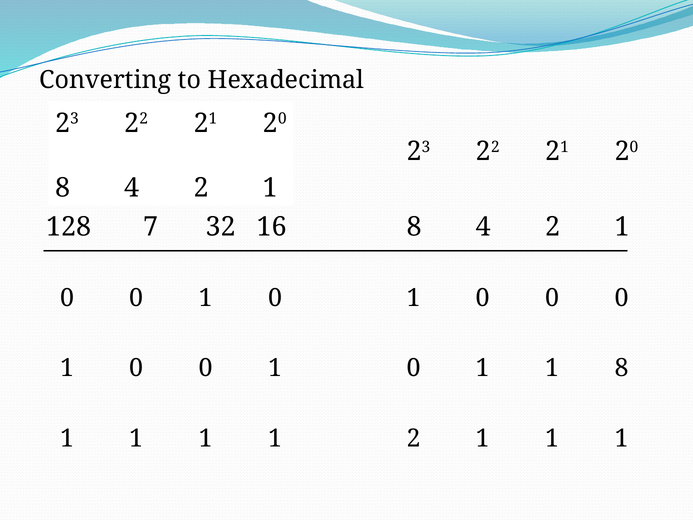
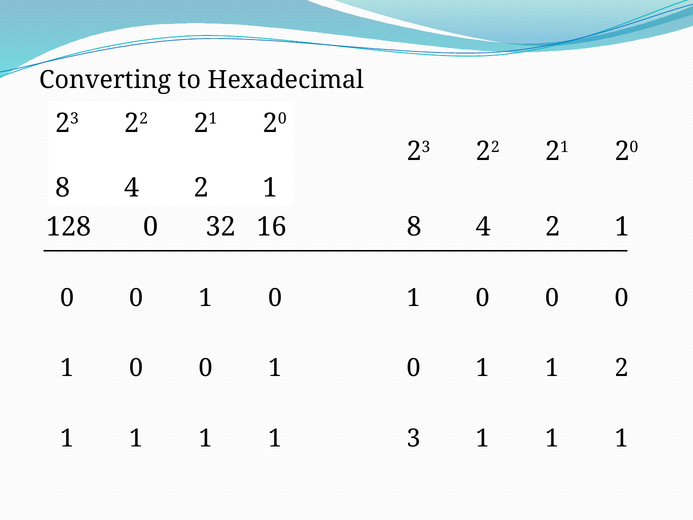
128 7: 7 -> 0 (151, 227)
1 8: 8 -> 2 (621, 368)
1 2: 2 -> 3 (414, 438)
